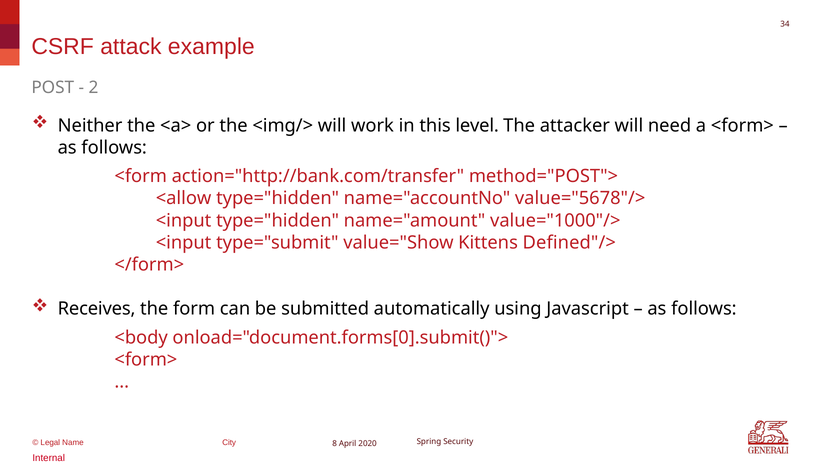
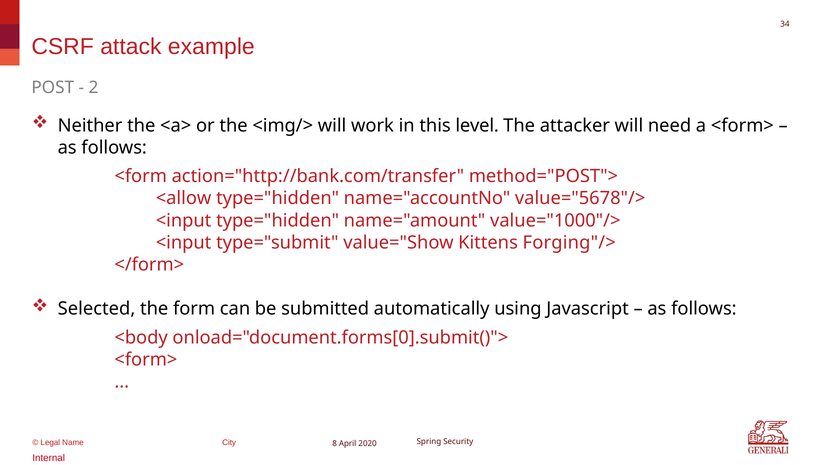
Defined"/>: Defined"/> -> Forging"/> (569, 242)
Receives: Receives -> Selected (97, 308)
